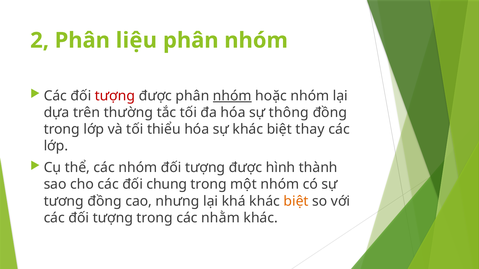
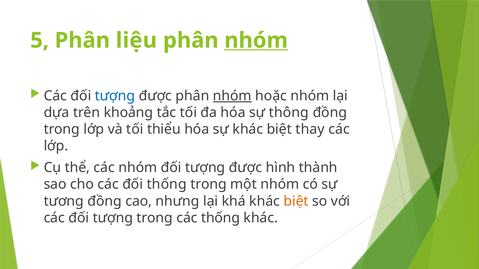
2: 2 -> 5 (40, 40)
nhóm underline: none -> present (256, 40)
tượng colour: red -> blue (115, 96)
thường: thường -> khoảng (128, 113)
đối chung: chung -> thống (167, 185)
các nhằm: nhằm -> thống (221, 218)
